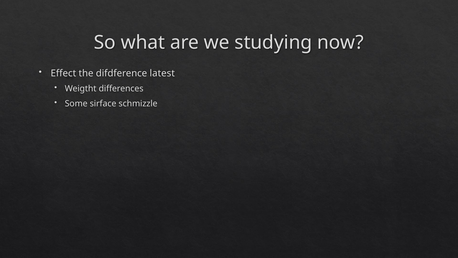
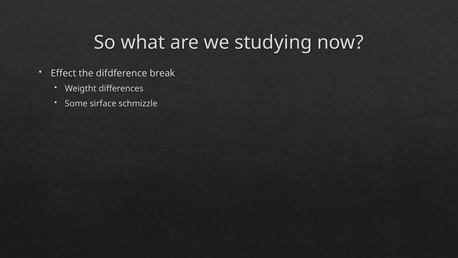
latest: latest -> break (162, 73)
